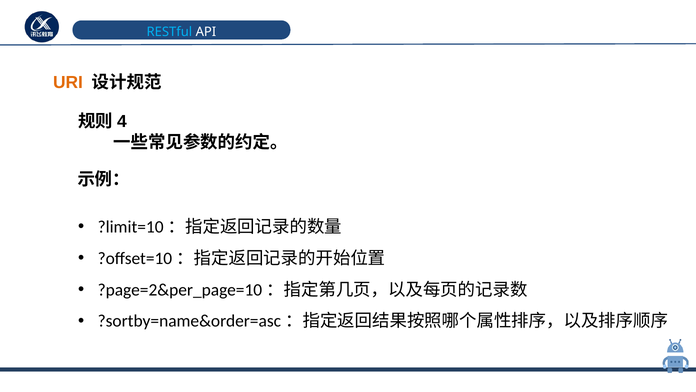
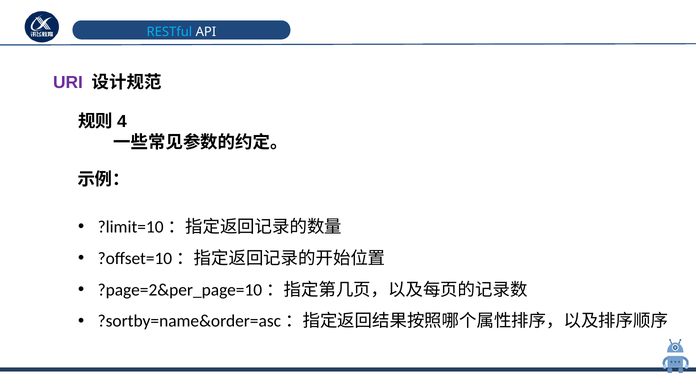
URI colour: orange -> purple (68, 83)
